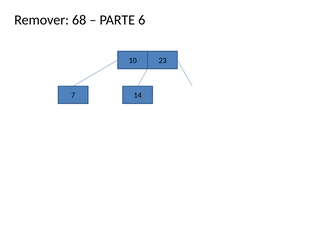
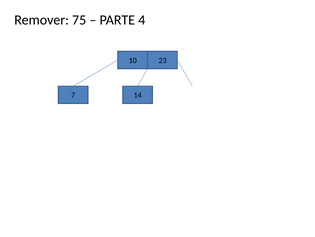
68: 68 -> 75 (79, 20)
6: 6 -> 4 (142, 20)
